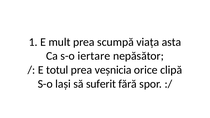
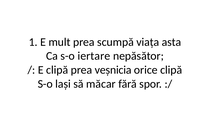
E totul: totul -> clipă (57, 70)
suferit: suferit -> măcar (101, 84)
